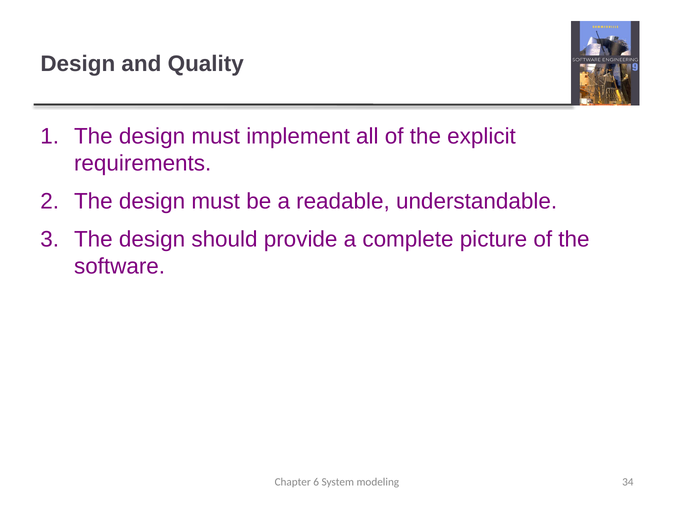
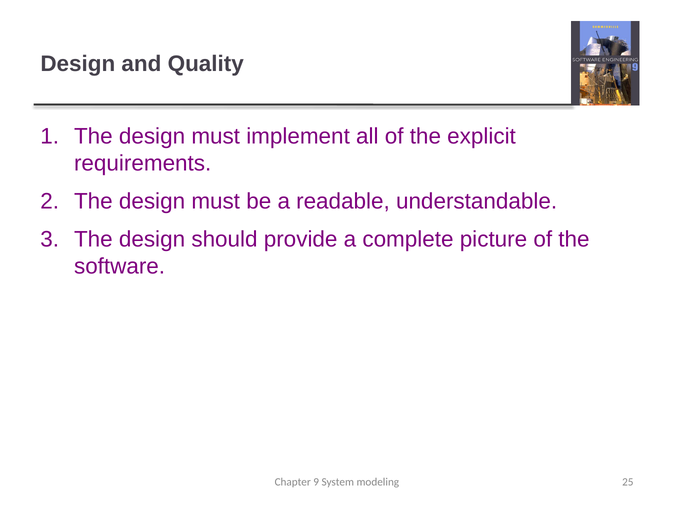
6: 6 -> 9 (316, 483)
34: 34 -> 25 (628, 483)
